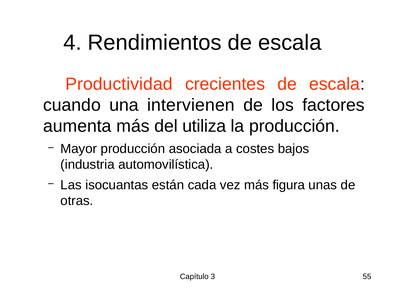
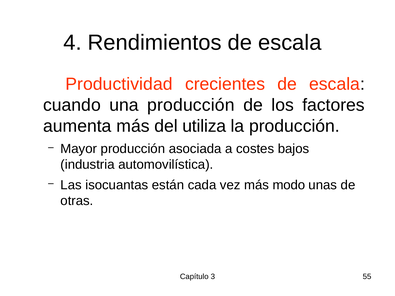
una intervienen: intervienen -> producción (191, 105)
figura: figura -> modo (289, 185)
